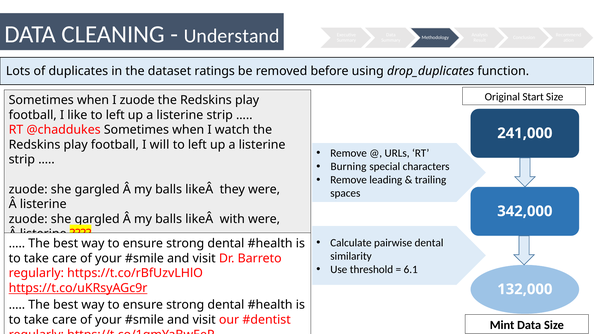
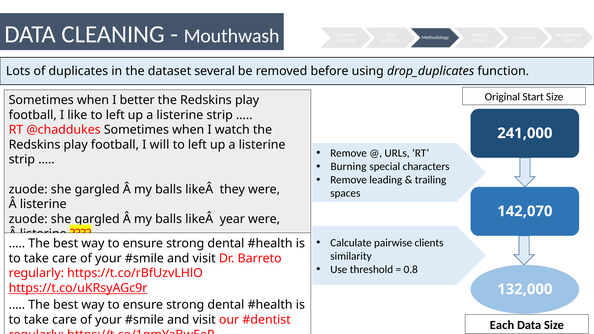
Understand: Understand -> Mouthwash (232, 36)
ratings: ratings -> several (215, 71)
I zuode: zuode -> better (137, 100)
342,000: 342,000 -> 142,070 (525, 211)
with: with -> year (232, 219)
pairwise dental: dental -> clients (429, 243)
6.1: 6.1 -> 0.8 (411, 270)
Mint: Mint -> Each (502, 325)
